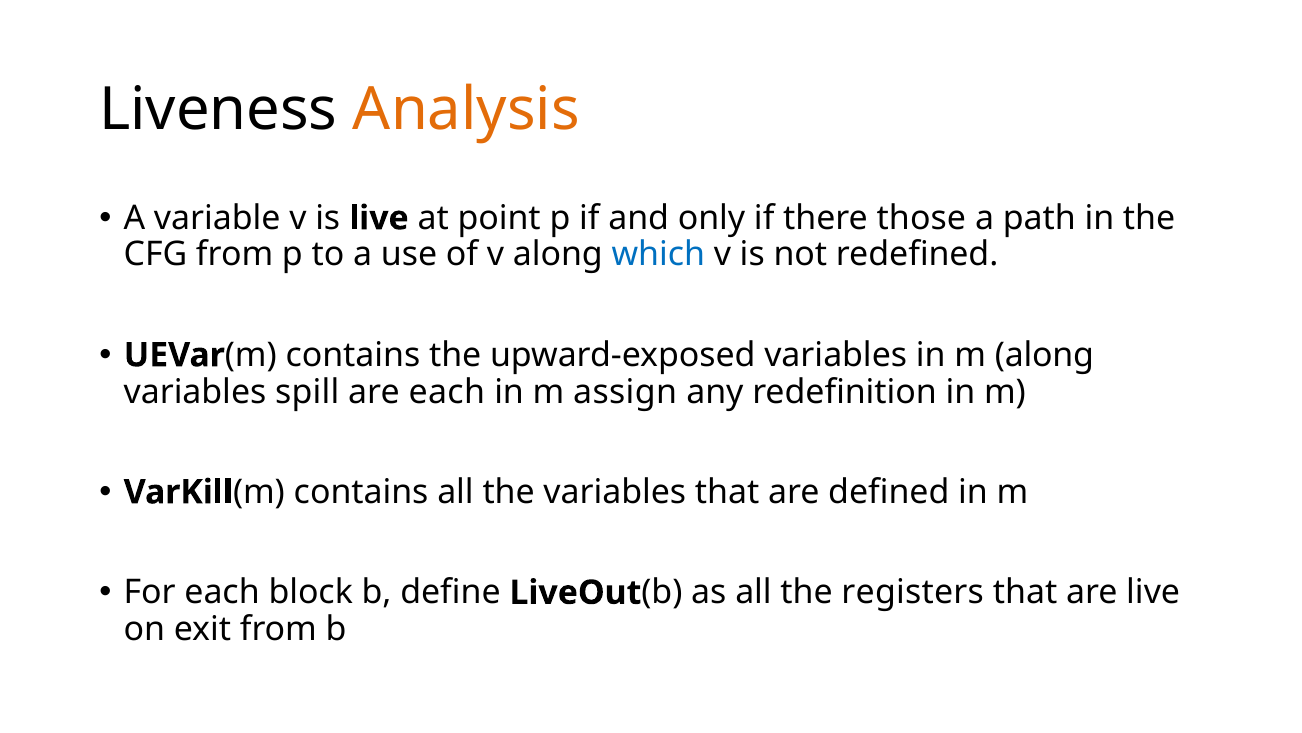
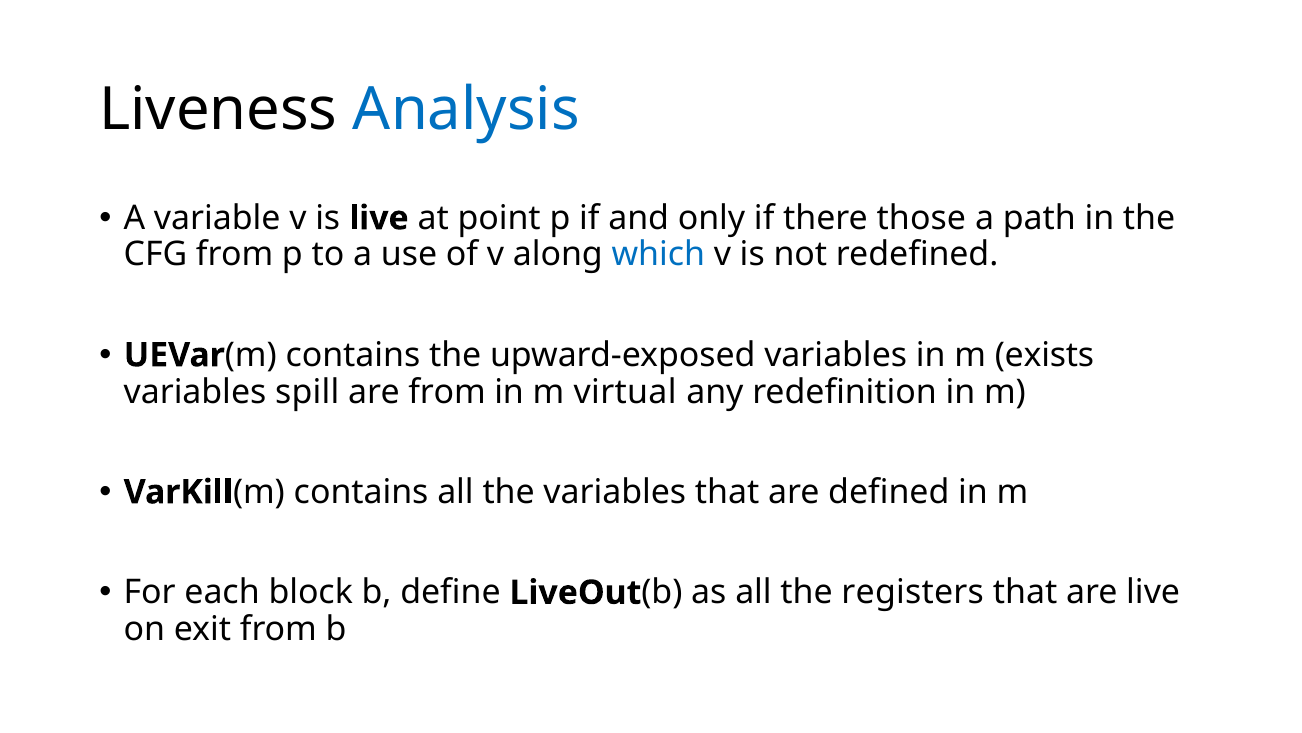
Analysis colour: orange -> blue (466, 109)
m along: along -> exists (1044, 355)
are each: each -> from (447, 391)
assign: assign -> virtual (625, 391)
